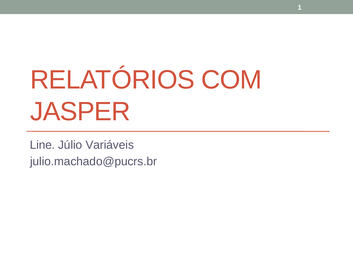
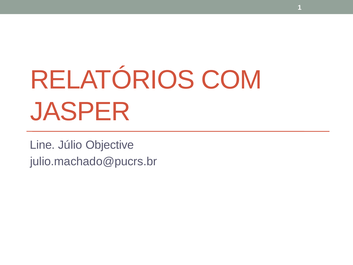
Variáveis: Variáveis -> Objective (110, 145)
